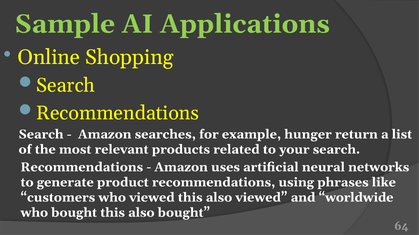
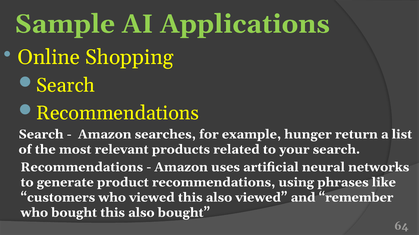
worldwide: worldwide -> remember (356, 198)
